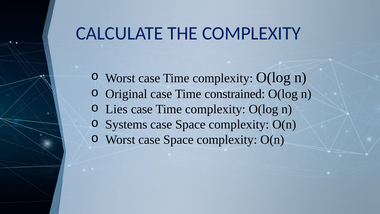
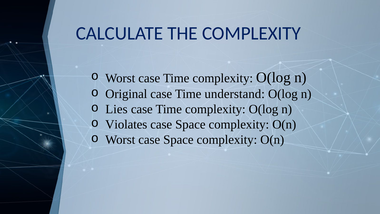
constrained: constrained -> understand (235, 94)
Systems: Systems -> Violates (126, 124)
